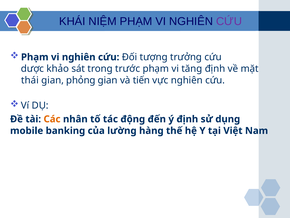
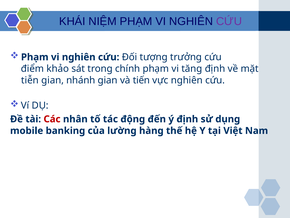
dược: dược -> điểm (33, 69)
trước: trước -> chính (128, 69)
thái: thái -> tiễn (30, 80)
phỏng: phỏng -> nhánh (81, 80)
Các colour: orange -> red (52, 119)
